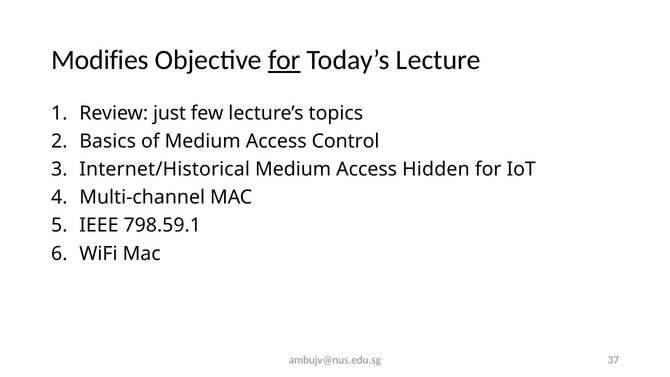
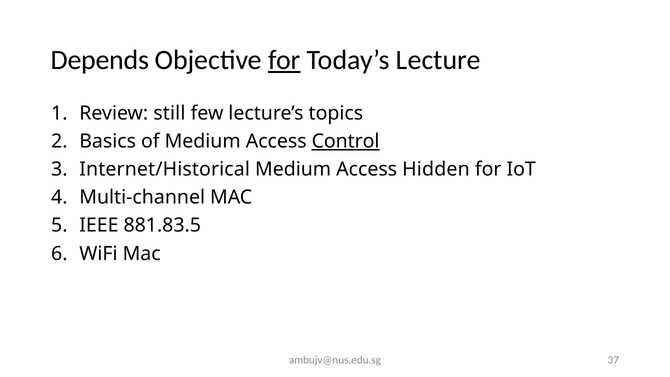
Modifies: Modifies -> Depends (100, 60)
just: just -> still (169, 113)
Control underline: none -> present (346, 141)
798.59.1: 798.59.1 -> 881.83.5 (162, 225)
